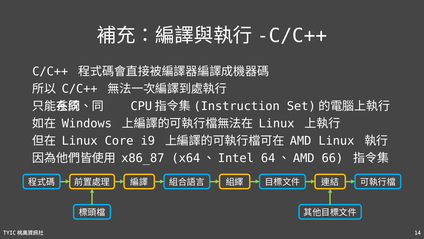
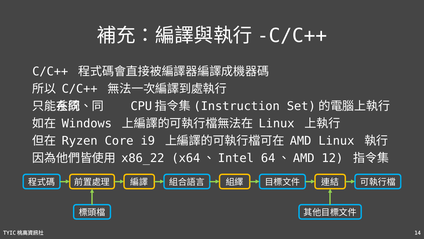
Linux: Linux -> Ryzen (80, 141)
x86_87: x86_87 -> x86_22 (143, 158)
66: 66 -> 12 (332, 158)
